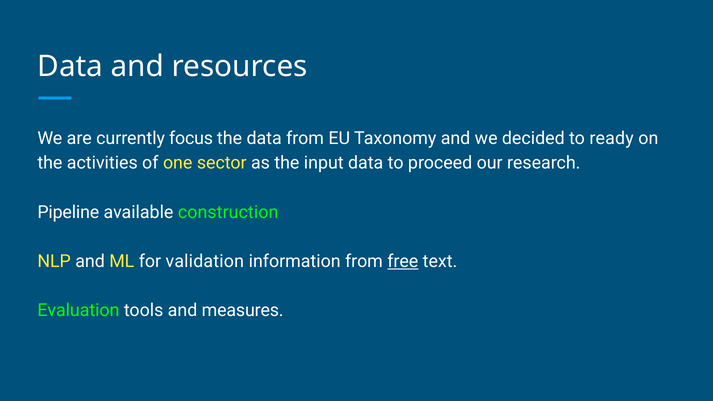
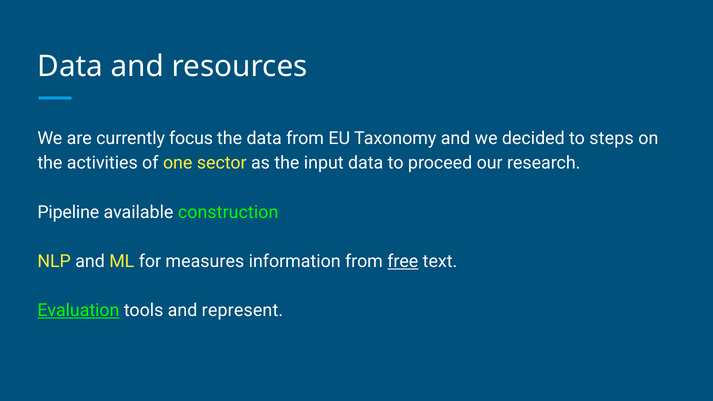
ready: ready -> steps (612, 138)
validation: validation -> measures (205, 261)
Evaluation underline: none -> present (78, 311)
measures: measures -> represent (242, 311)
